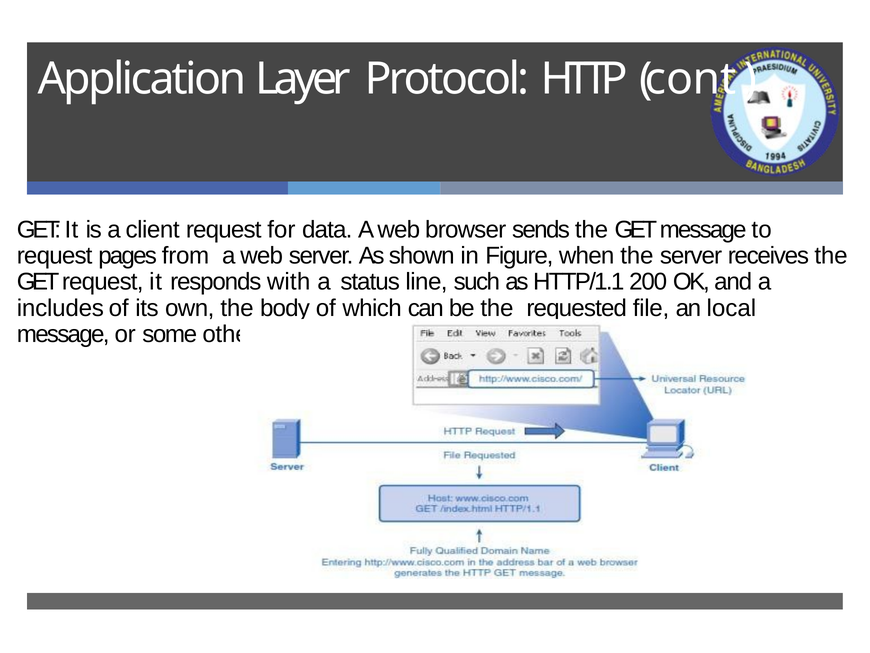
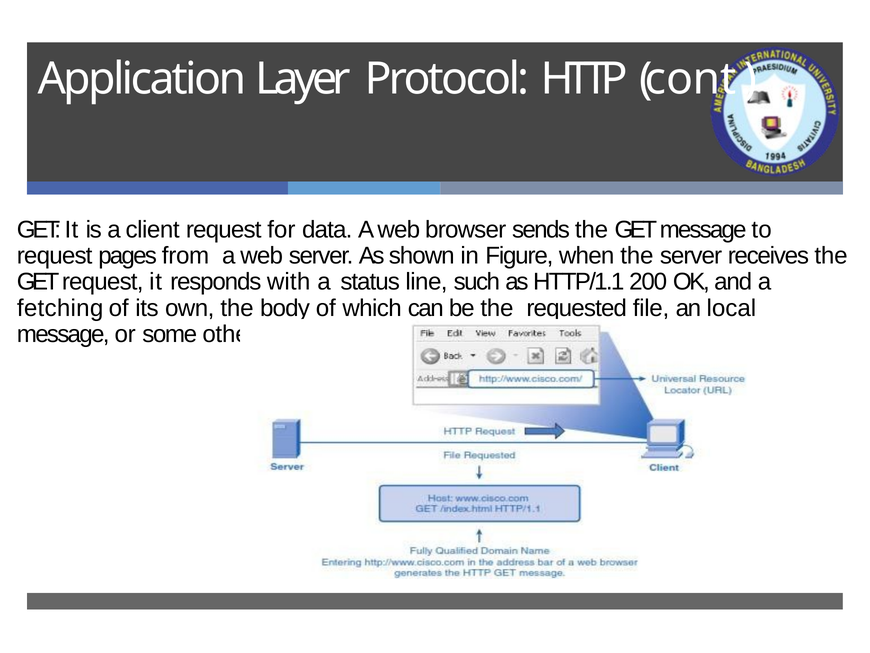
includes: includes -> fetching (60, 308)
